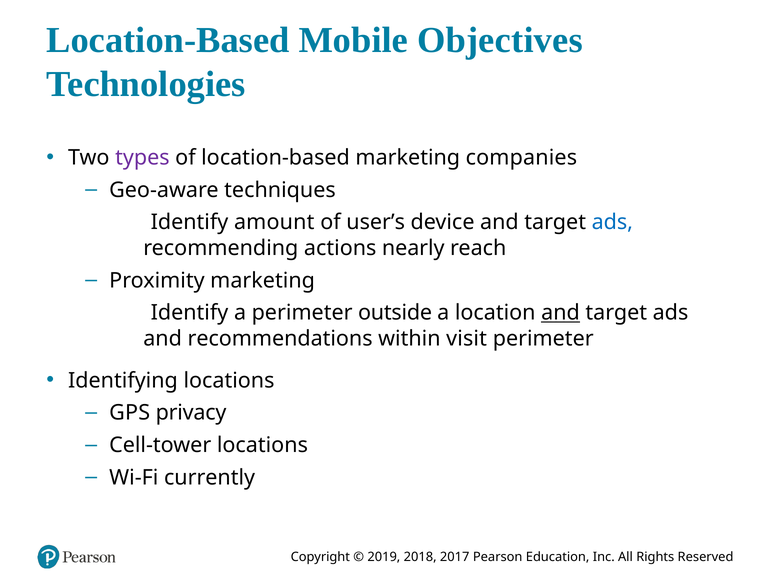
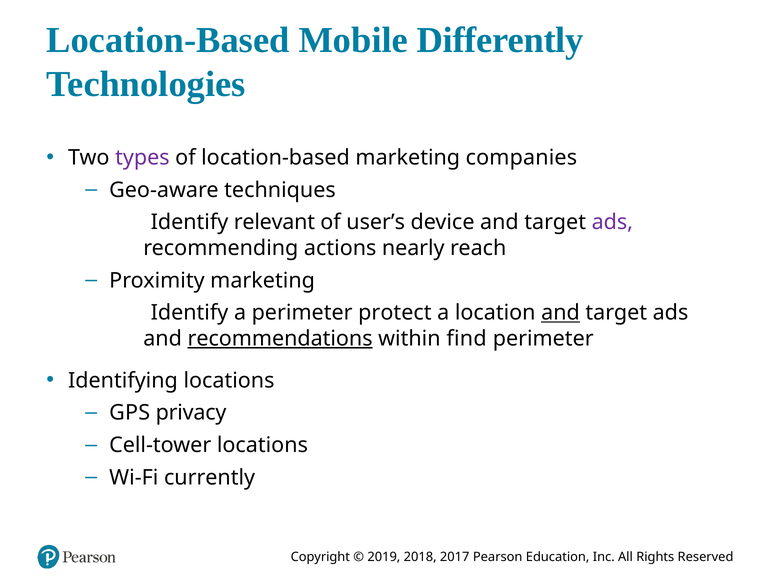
Objectives: Objectives -> Differently (500, 40)
amount: amount -> relevant (274, 222)
ads colour: blue -> purple (612, 222)
outside: outside -> protect (395, 312)
recommendations underline: none -> present (280, 338)
visit: visit -> find (467, 338)
